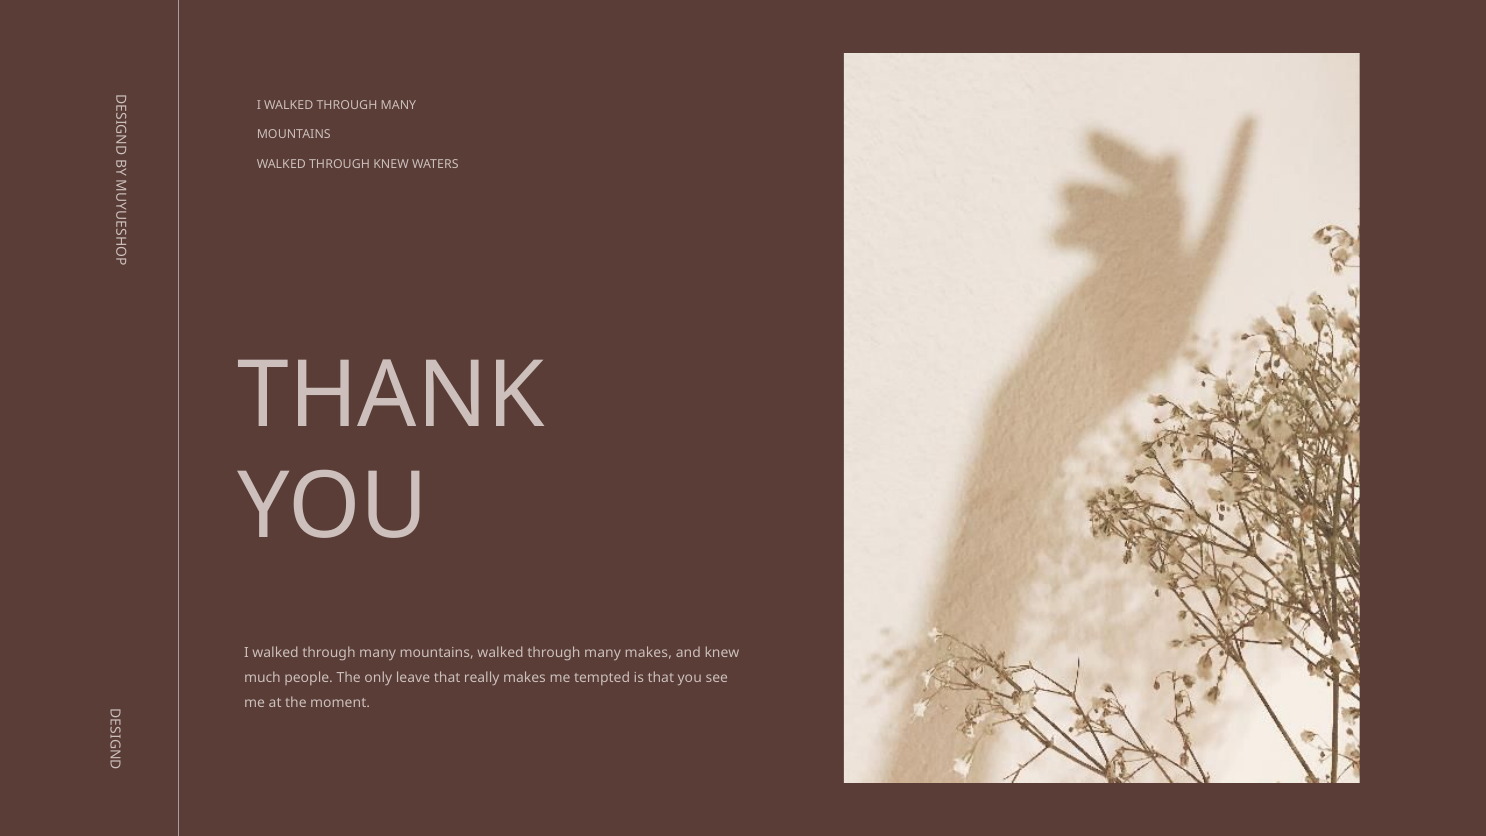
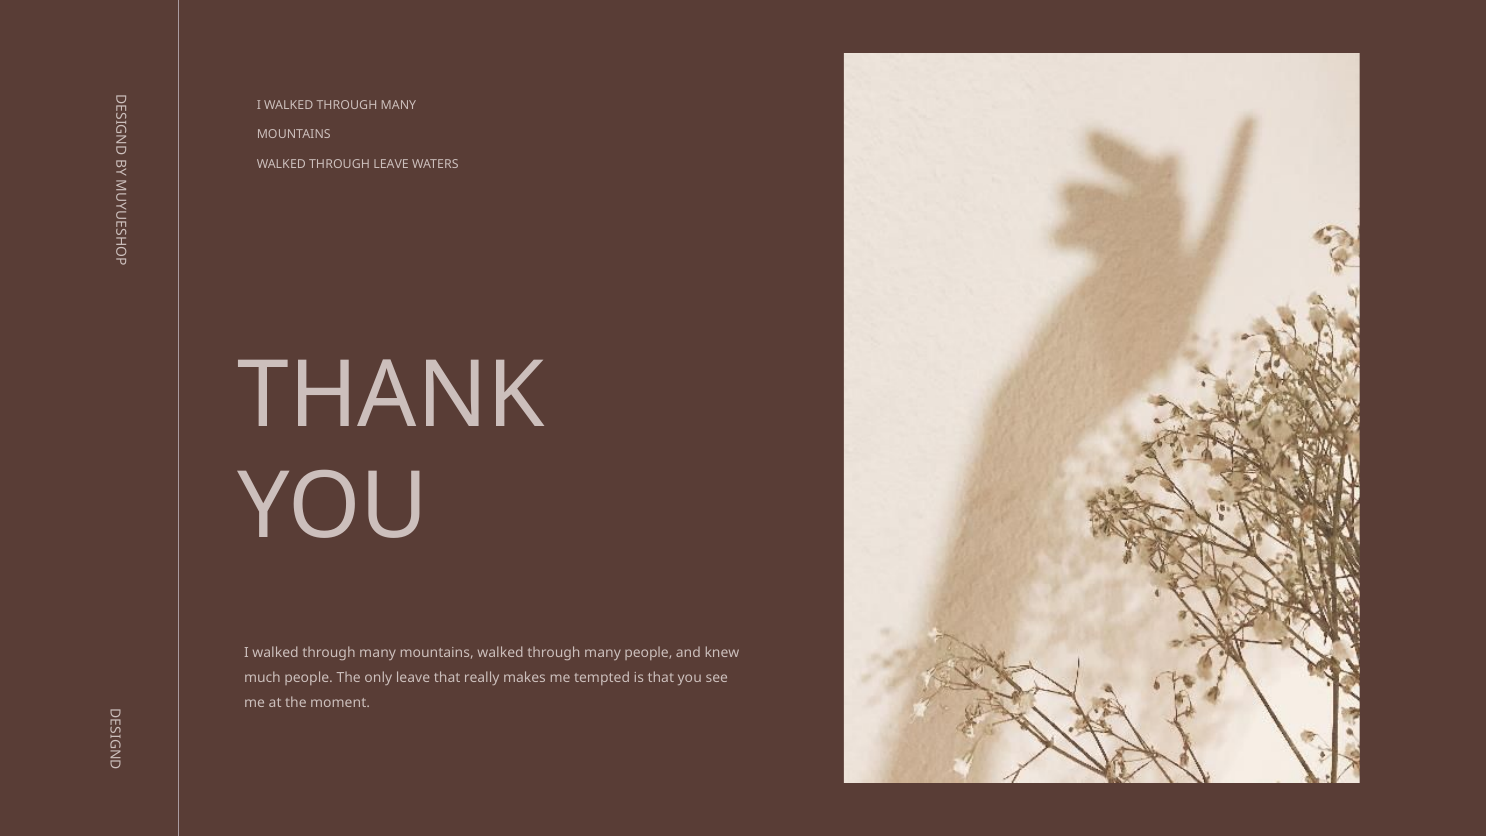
THROUGH KNEW: KNEW -> LEAVE (391, 164)
many makes: makes -> people (648, 652)
